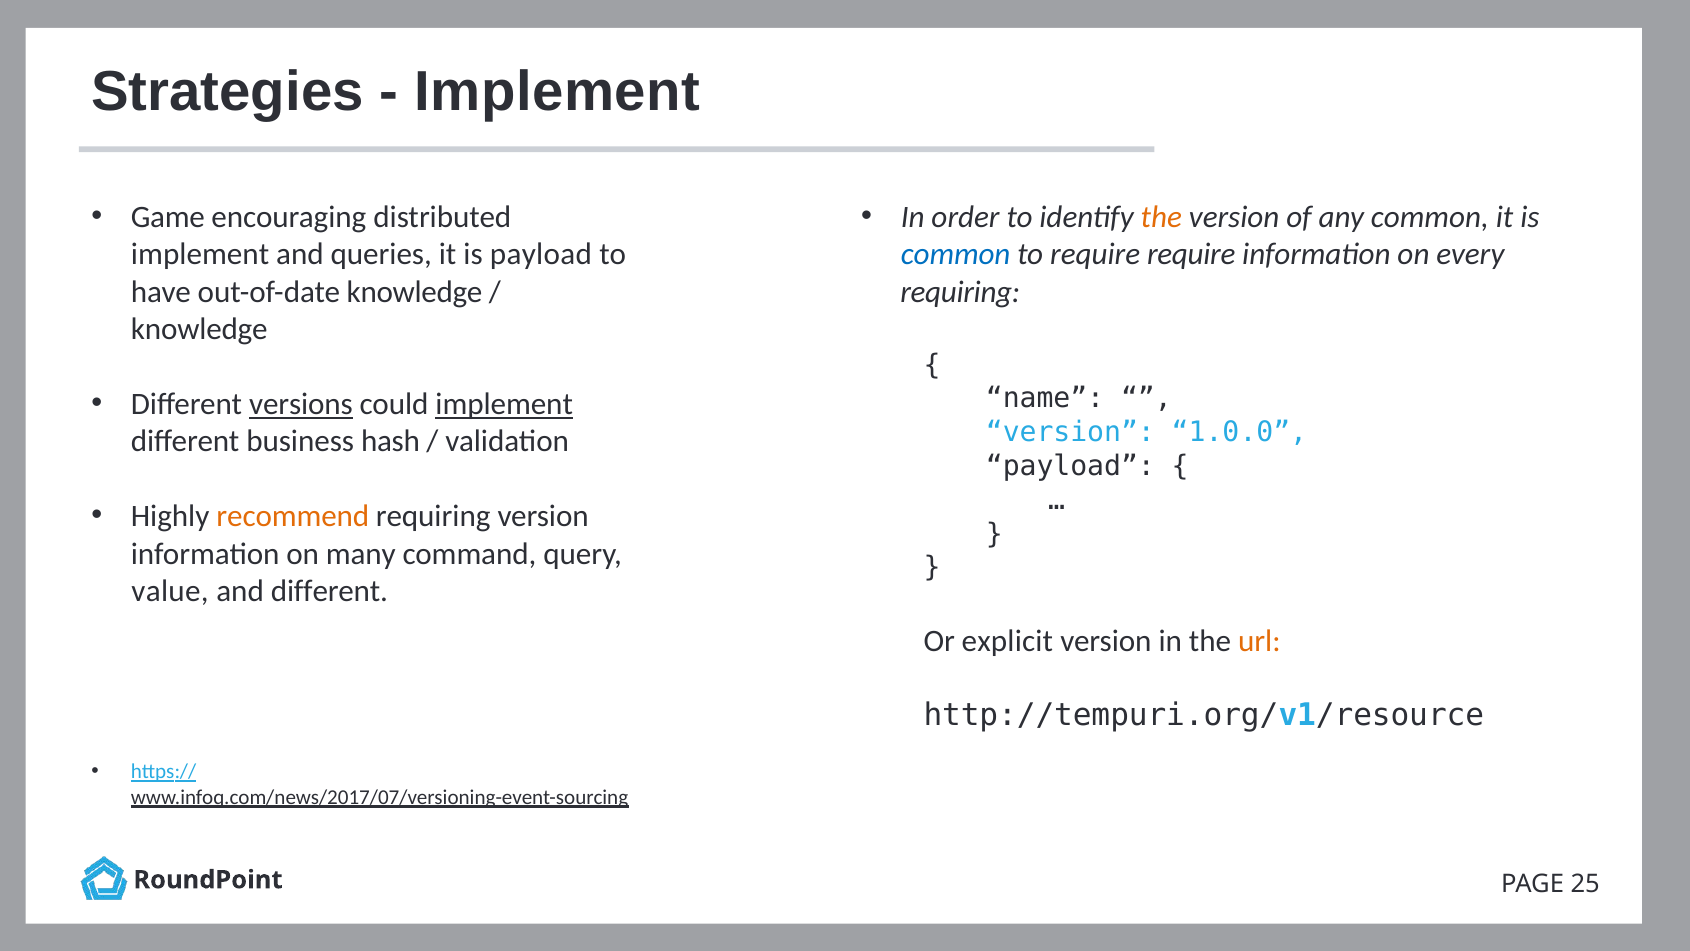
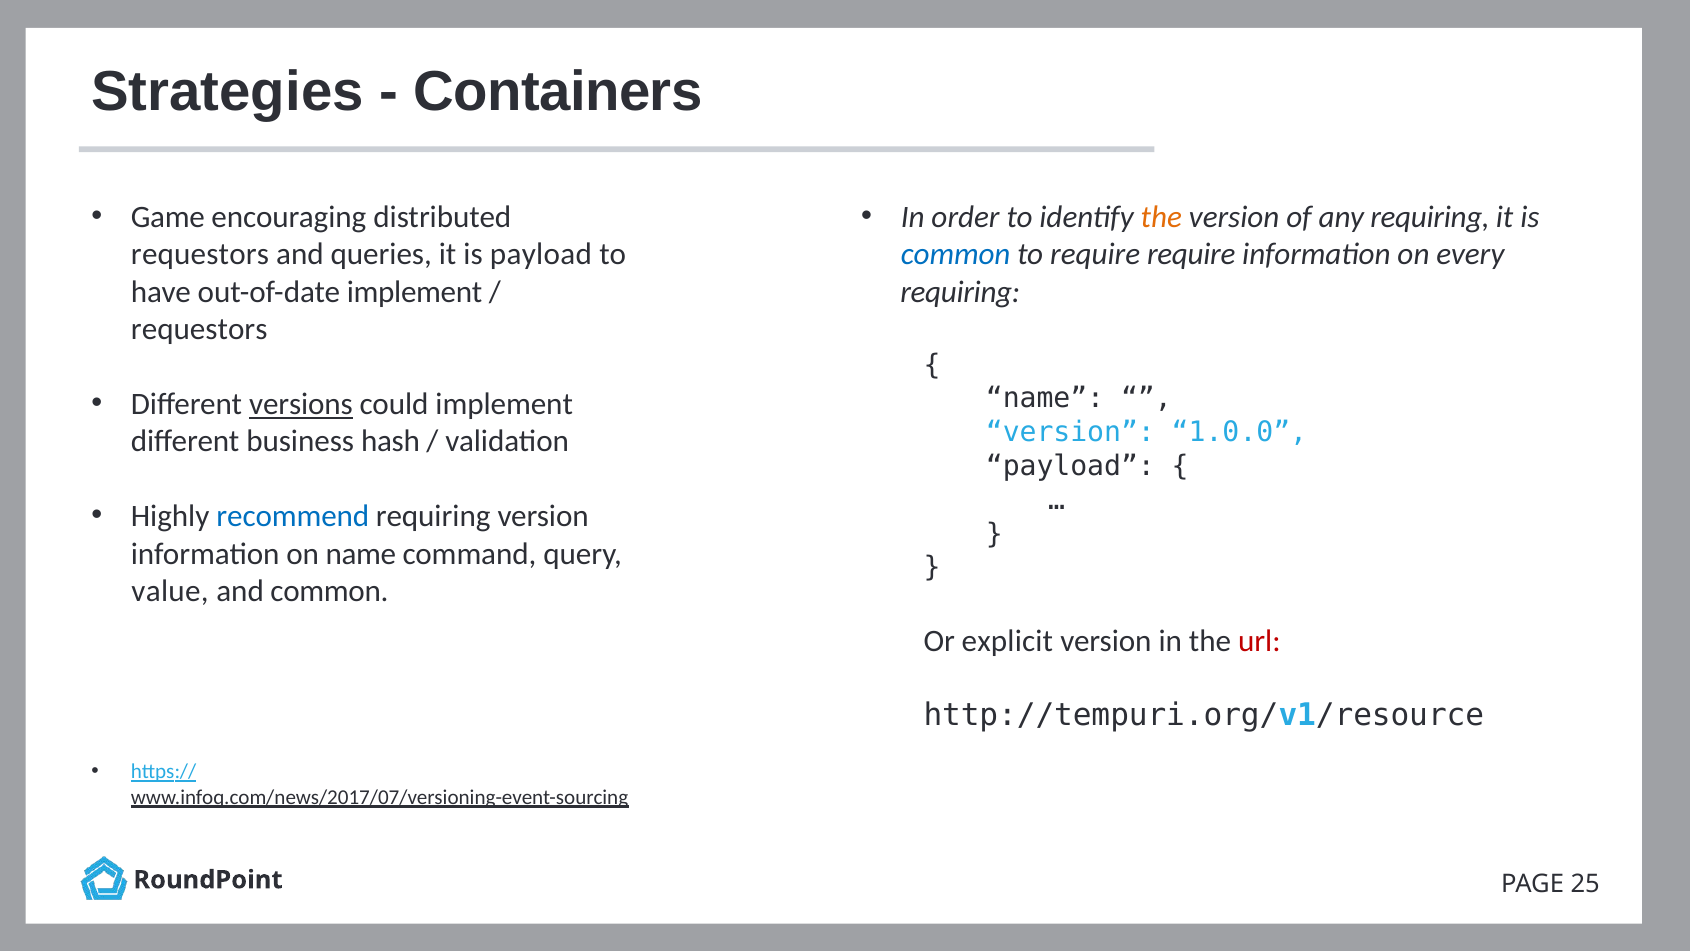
Implement: Implement -> Containers (558, 91)
any common: common -> requiring (1430, 217)
implement: implement -> requestors (200, 255)
out-of-date knowledge: knowledge -> implement (415, 292)
knowledge: knowledge -> requestors (199, 329)
implement underline: present -> none (504, 404)
recommend colour: orange -> blue (293, 516)
on many: many -> name (361, 554)
and different: different -> common (329, 591)
url colour: orange -> red (1259, 641)
